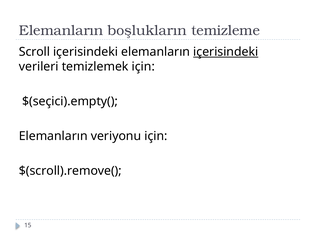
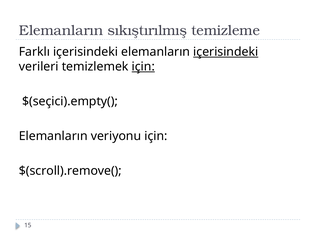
boşlukların: boşlukların -> sıkıştırılmış (147, 30)
Scroll: Scroll -> Farklı (34, 52)
için underline: none -> present (143, 67)
